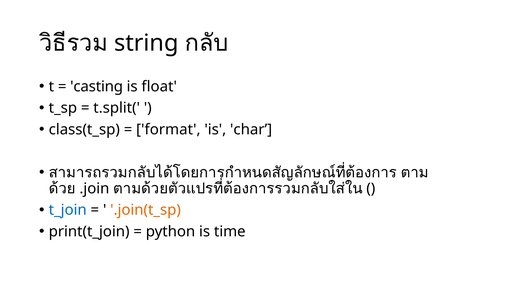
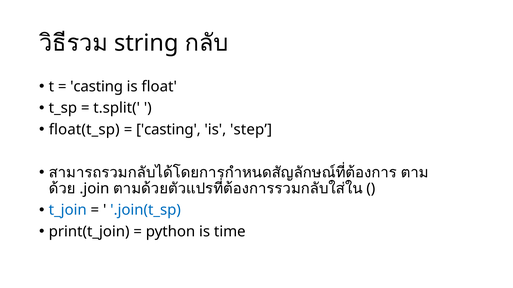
class(t_sp: class(t_sp -> float(t_sp (84, 130)
format: format -> casting (168, 130)
char: char -> step (251, 130)
.join(t_sp colour: orange -> blue (146, 210)
